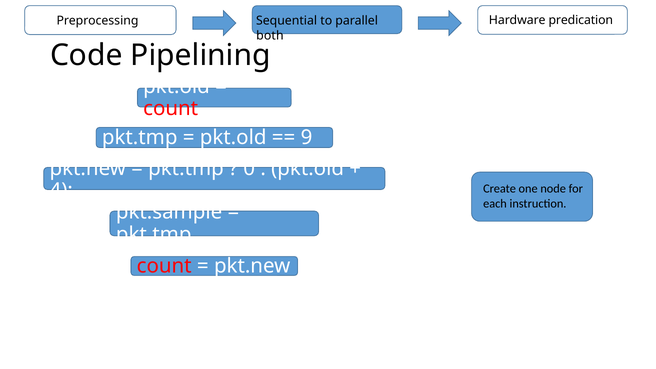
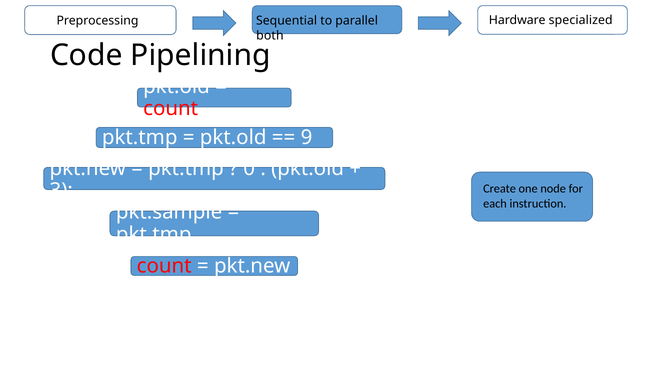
predication: predication -> specialized (581, 20)
4: 4 -> 3 (61, 191)
